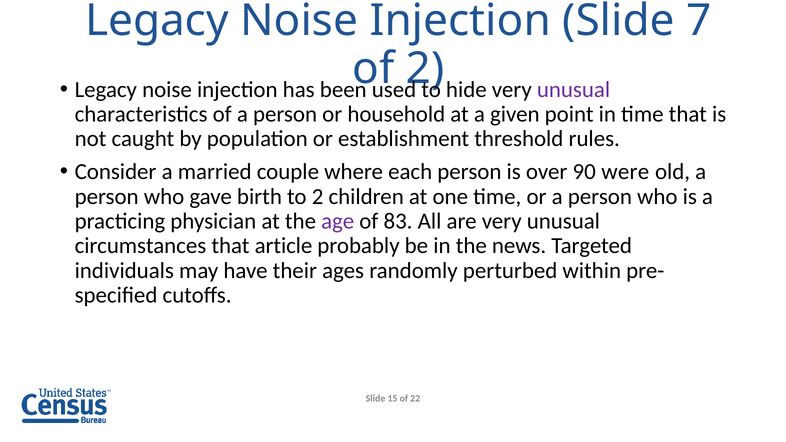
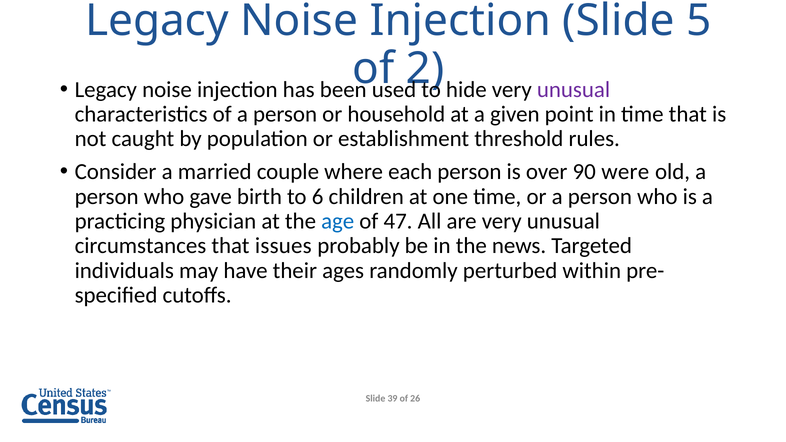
7: 7 -> 5 (699, 21)
to 2: 2 -> 6 (318, 197)
age colour: purple -> blue (338, 221)
83: 83 -> 47 (398, 221)
article: article -> issues (283, 246)
15: 15 -> 39 (392, 399)
22: 22 -> 26 (415, 399)
